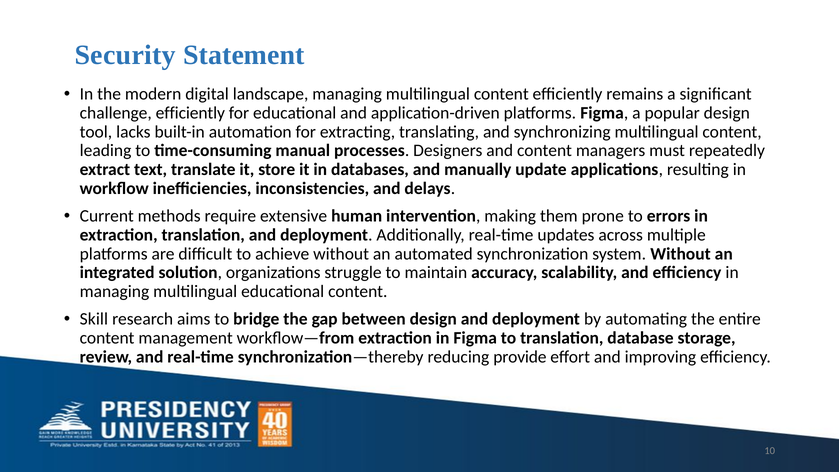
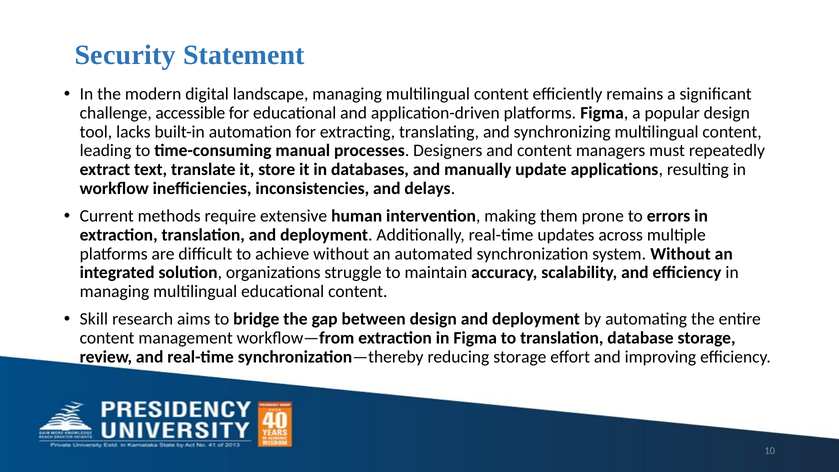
challenge efficiently: efficiently -> accessible (190, 113)
reducing provide: provide -> storage (520, 357)
